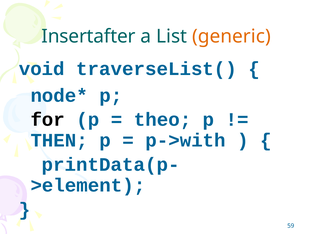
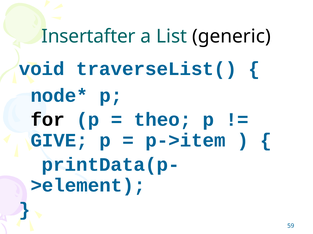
generic colour: orange -> black (231, 37)
THEN: THEN -> GIVE (59, 141)
p->with: p->with -> p->item (186, 141)
